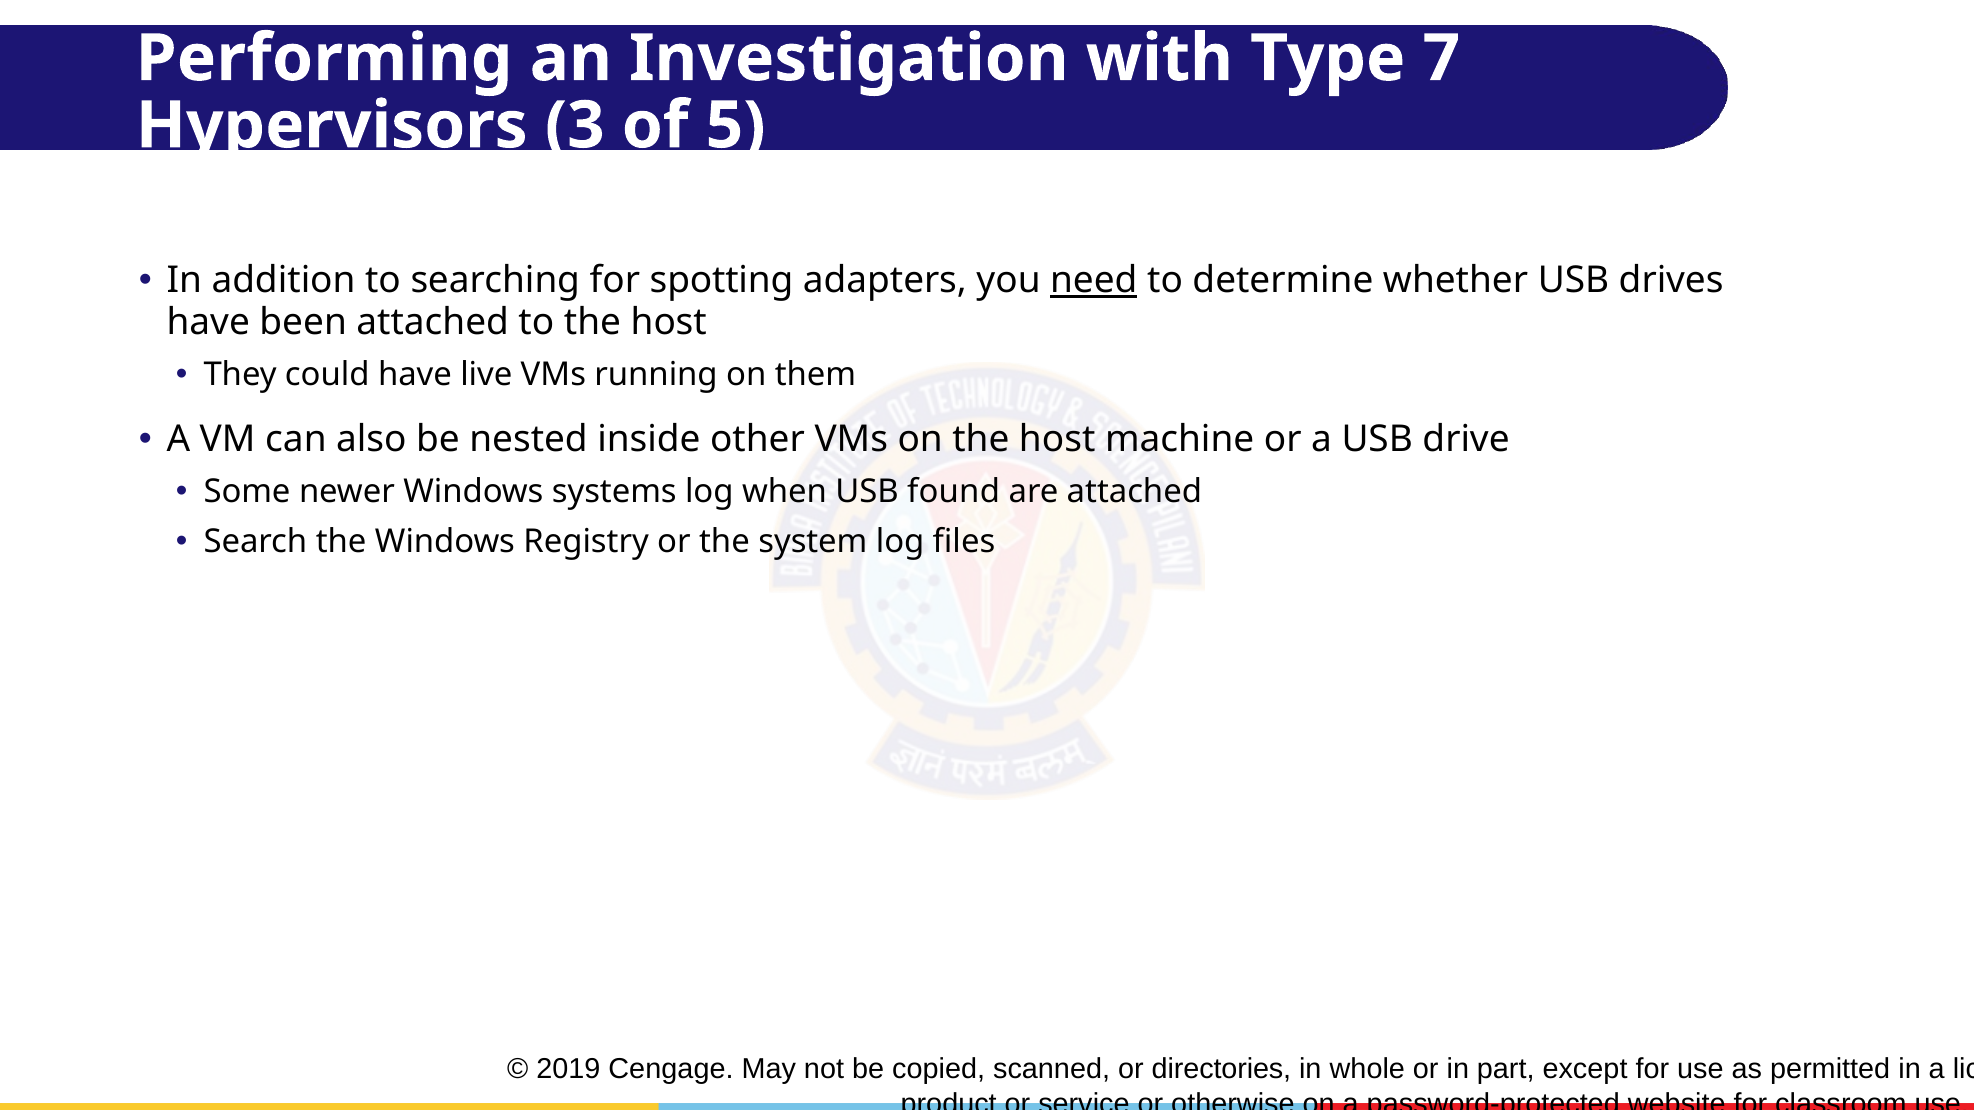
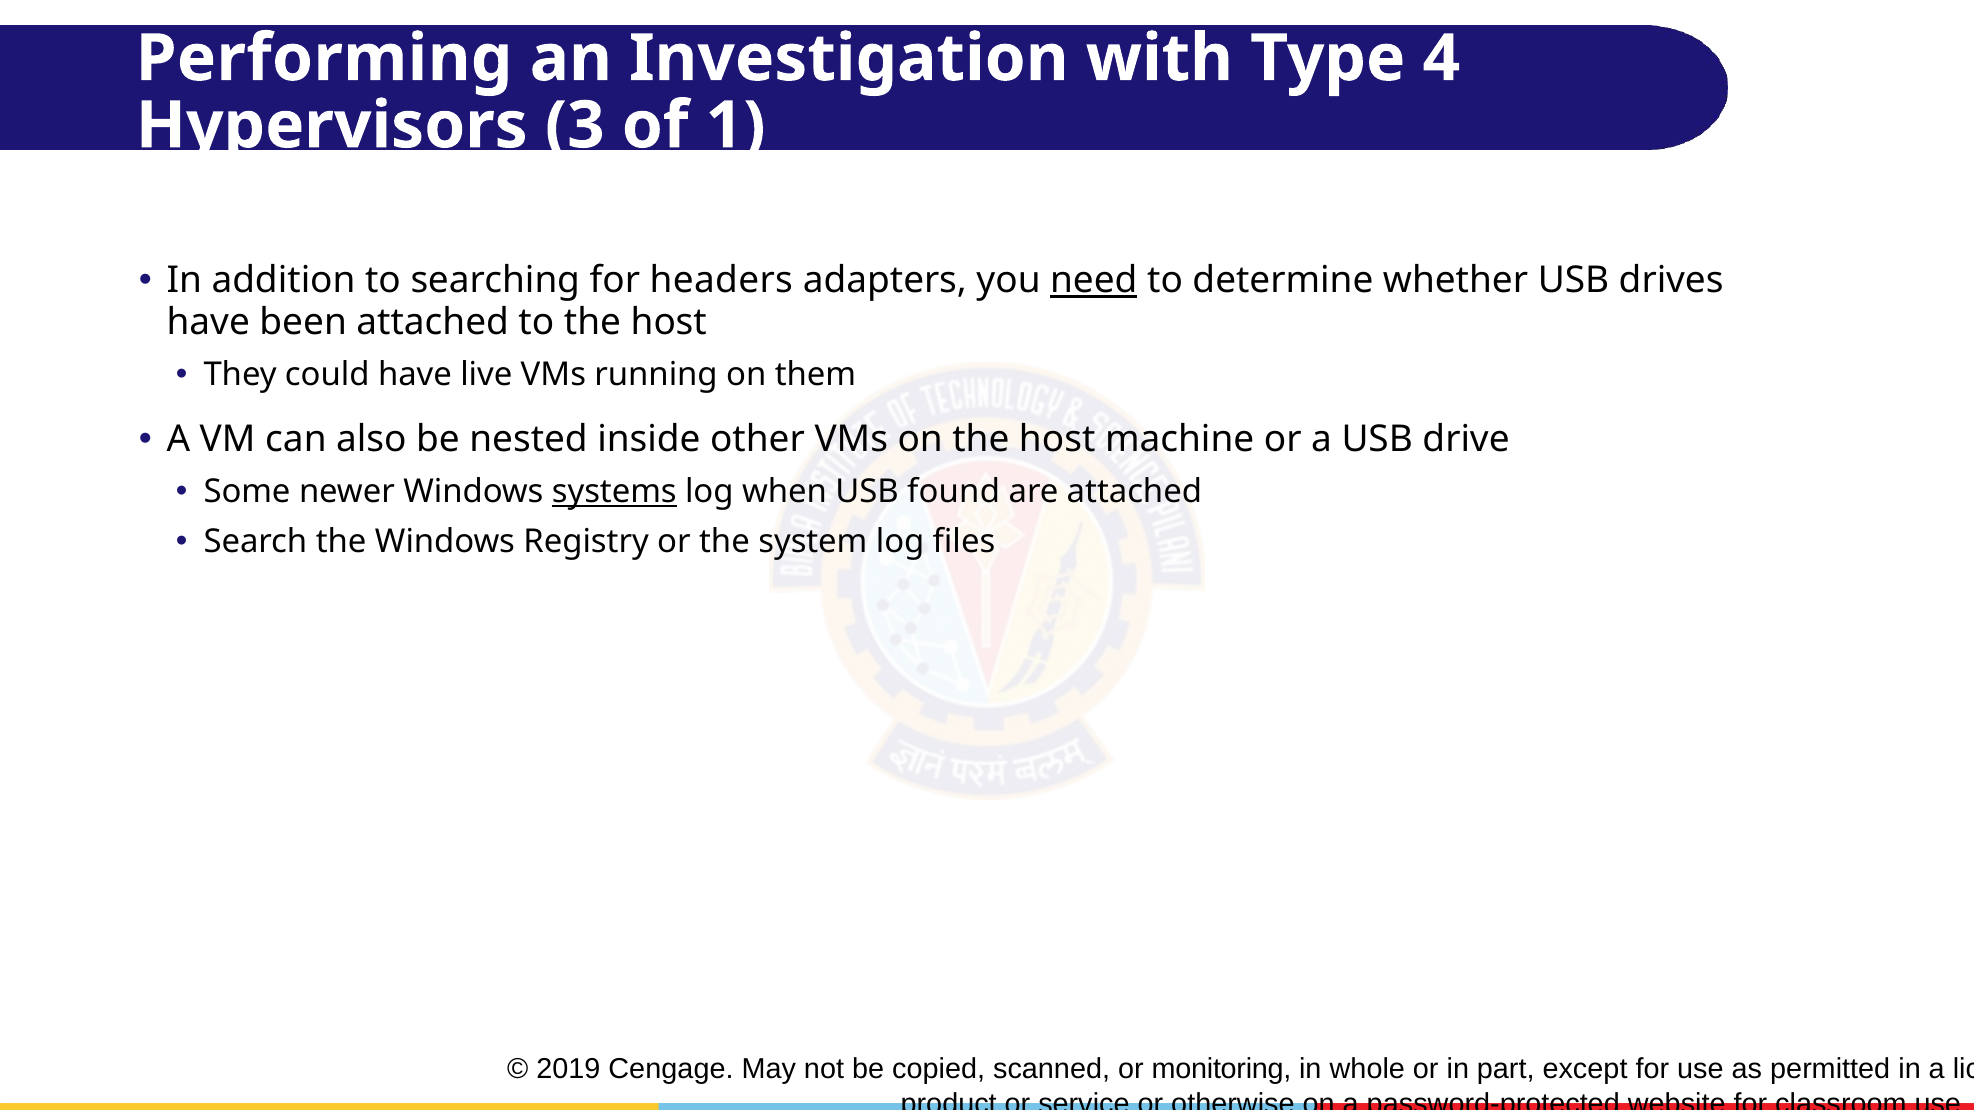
7: 7 -> 4 (1441, 59)
5: 5 -> 1 (736, 126)
spotting: spotting -> headers (721, 281)
systems underline: none -> present (614, 492)
directories: directories -> monitoring (1222, 1070)
